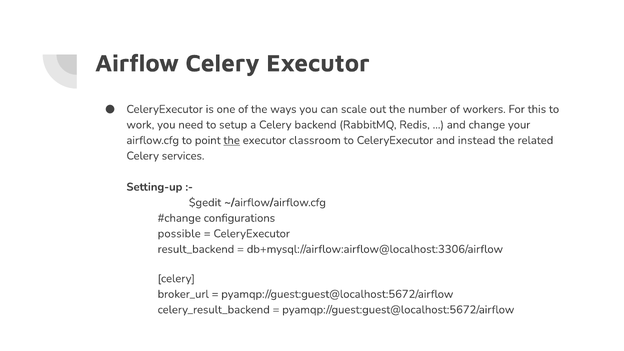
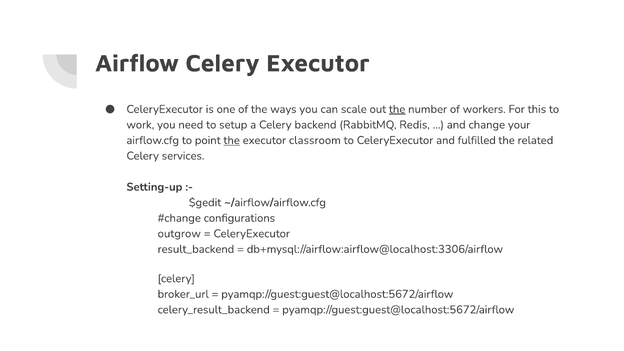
the underline: none -> present (397, 109)
instead: instead -> fulfilled (477, 140)
possible: possible -> outgrow (179, 234)
